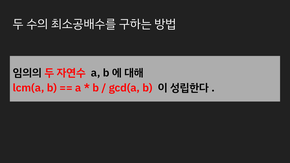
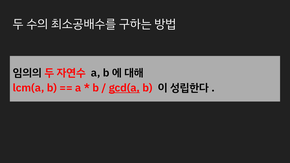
gcd(a underline: none -> present (124, 88)
